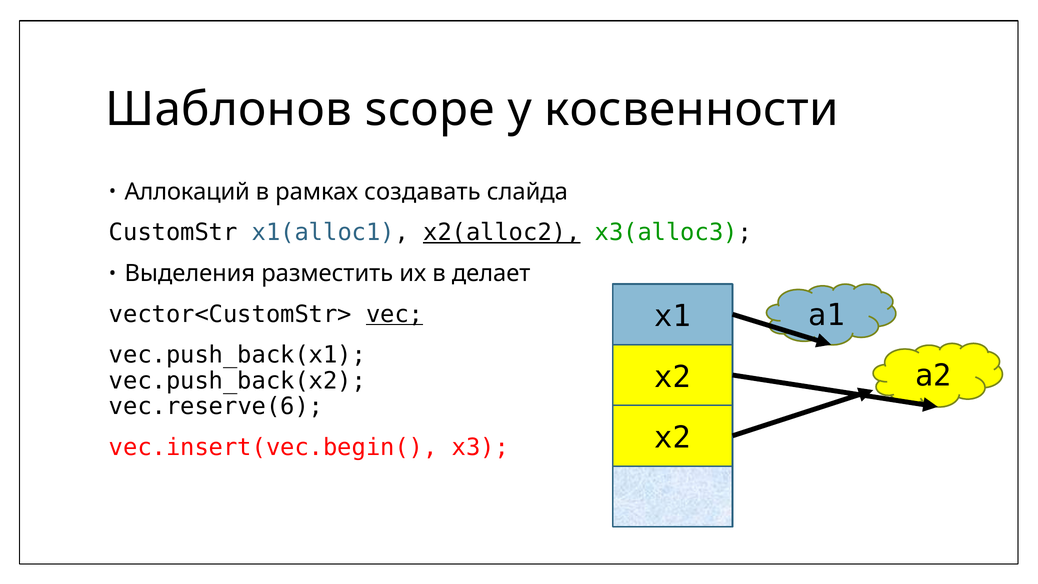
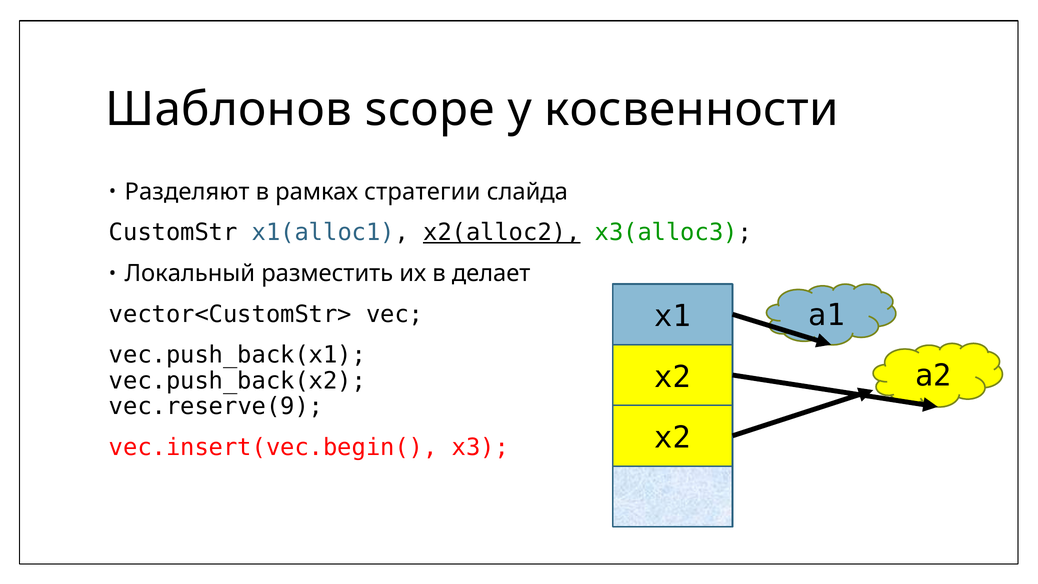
Аллокаций: Аллокаций -> Разделяют (187, 192)
создавать: создавать -> стратегии (422, 192)
Выделения: Выделения -> Локальный (190, 273)
vec underline: present -> none (395, 314)
vec.reserve(6: vec.reserve(6 -> vec.reserve(9 (216, 406)
